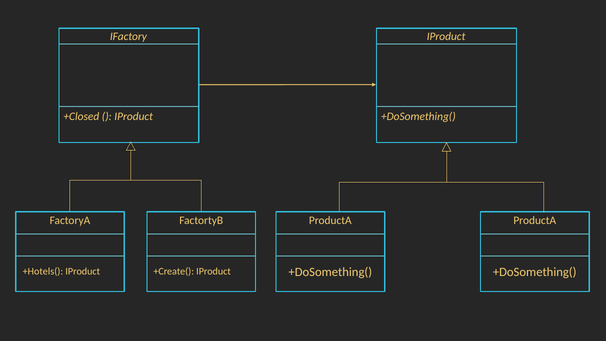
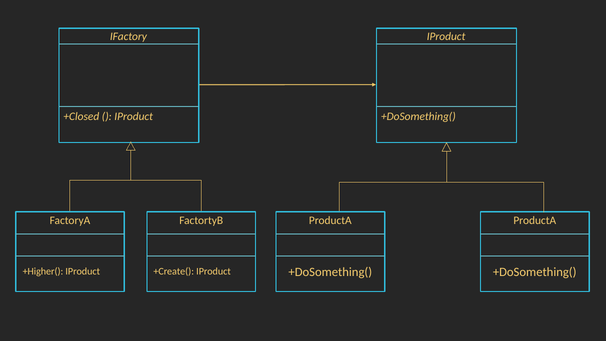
+Hotels(: +Hotels( -> +Higher( (43, 271)
